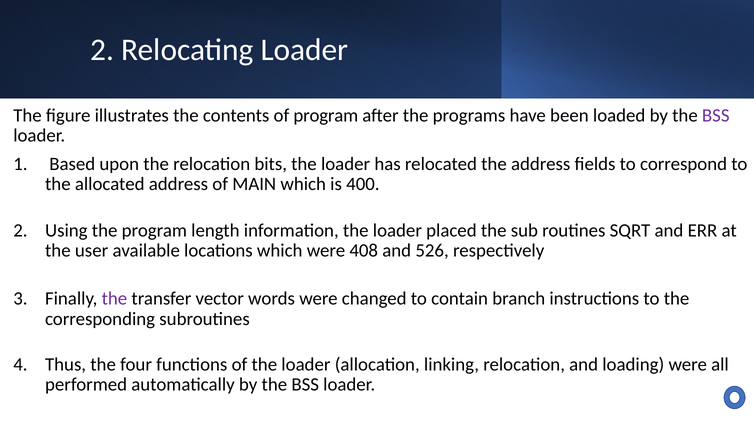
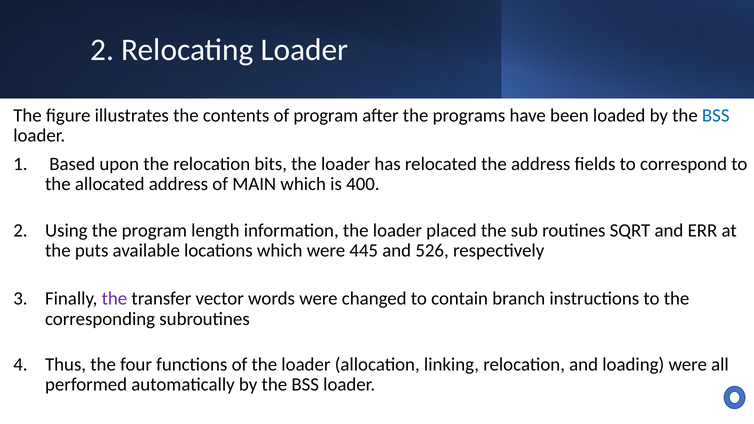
BSS colour: purple -> blue (716, 115)
user: user -> puts (92, 251)
408: 408 -> 445 (364, 251)
